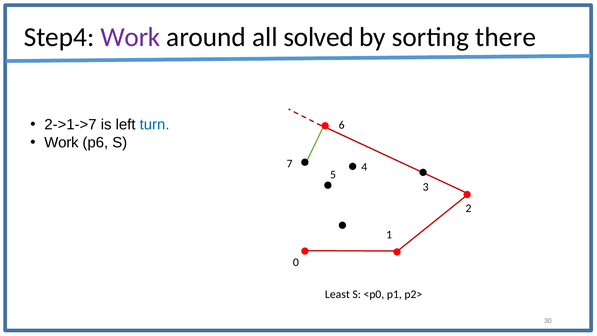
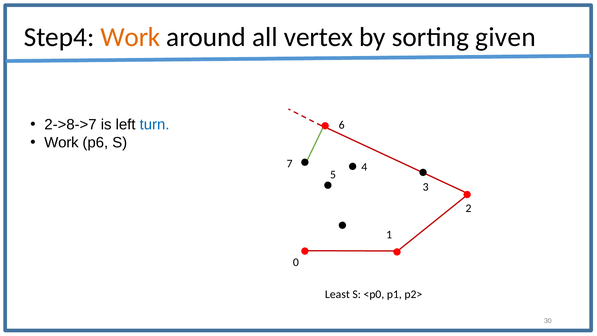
Work colour: purple -> orange (130, 37)
solved: solved -> vertex (319, 37)
there: there -> given (506, 37)
2->1->7: 2->1->7 -> 2->8->7 (70, 125)
